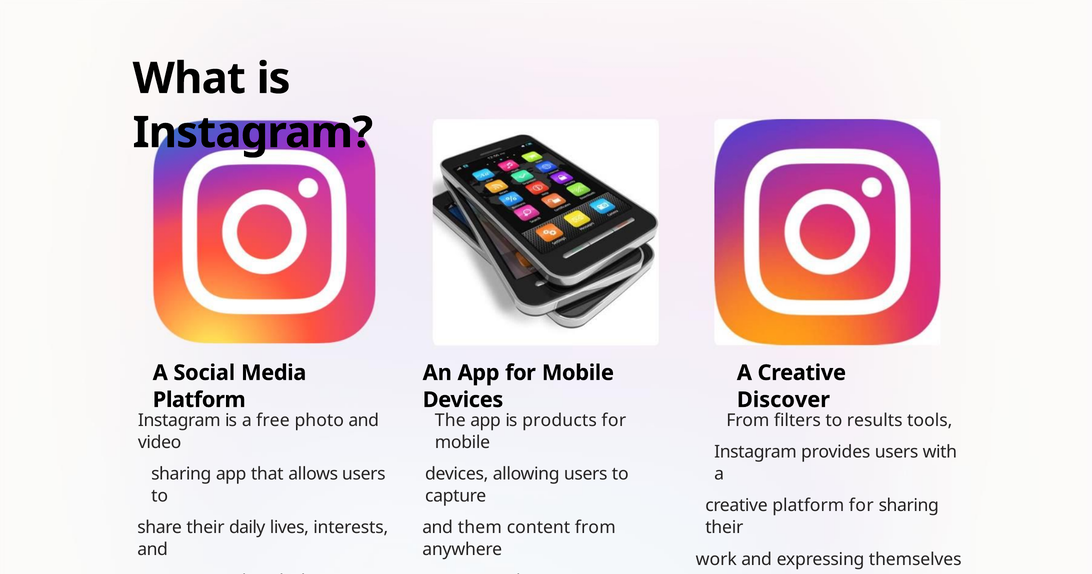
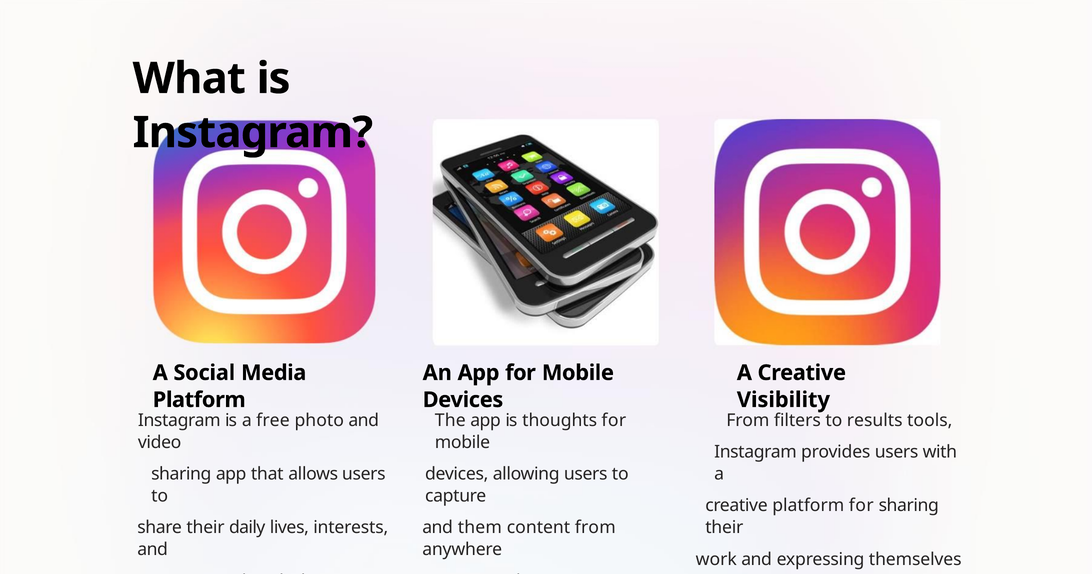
Discover: Discover -> Visibility (783, 400)
products: products -> thoughts (560, 420)
